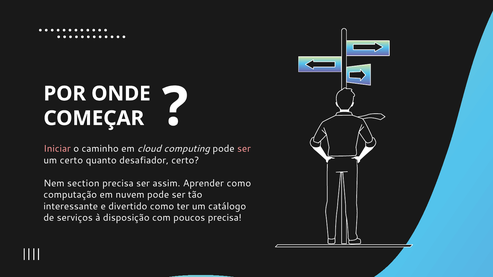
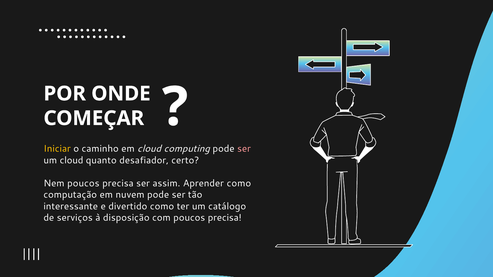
Iniciar colour: pink -> yellow (57, 149)
um certo: certo -> cloud (72, 160)
Nem section: section -> poucos (83, 183)
